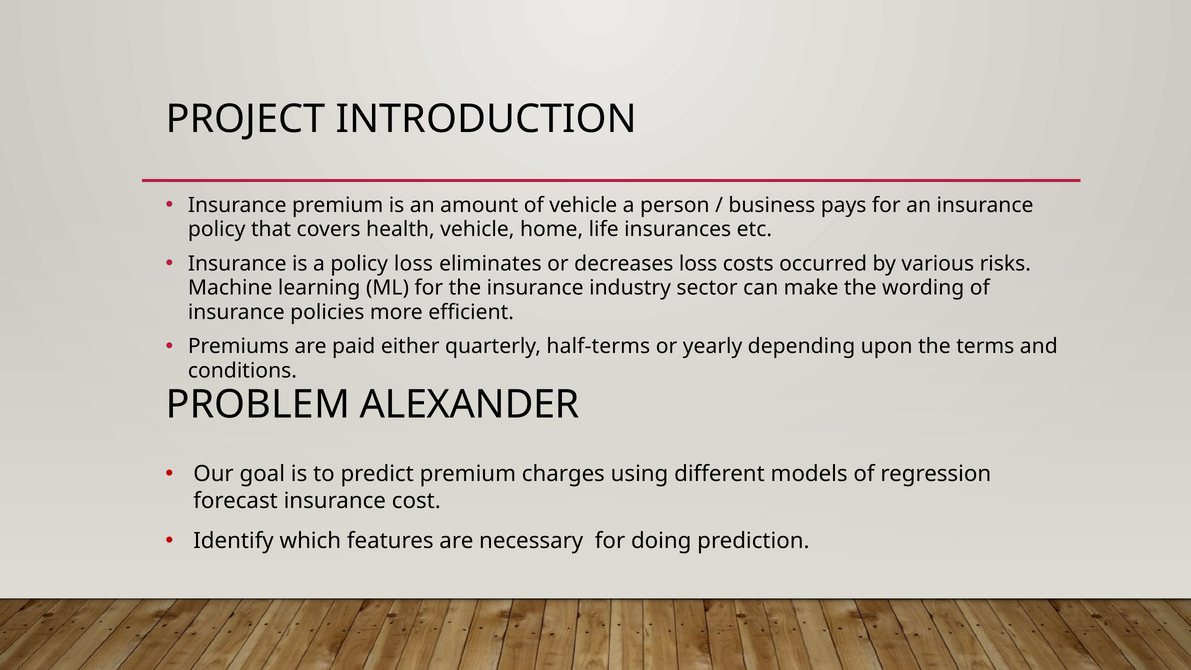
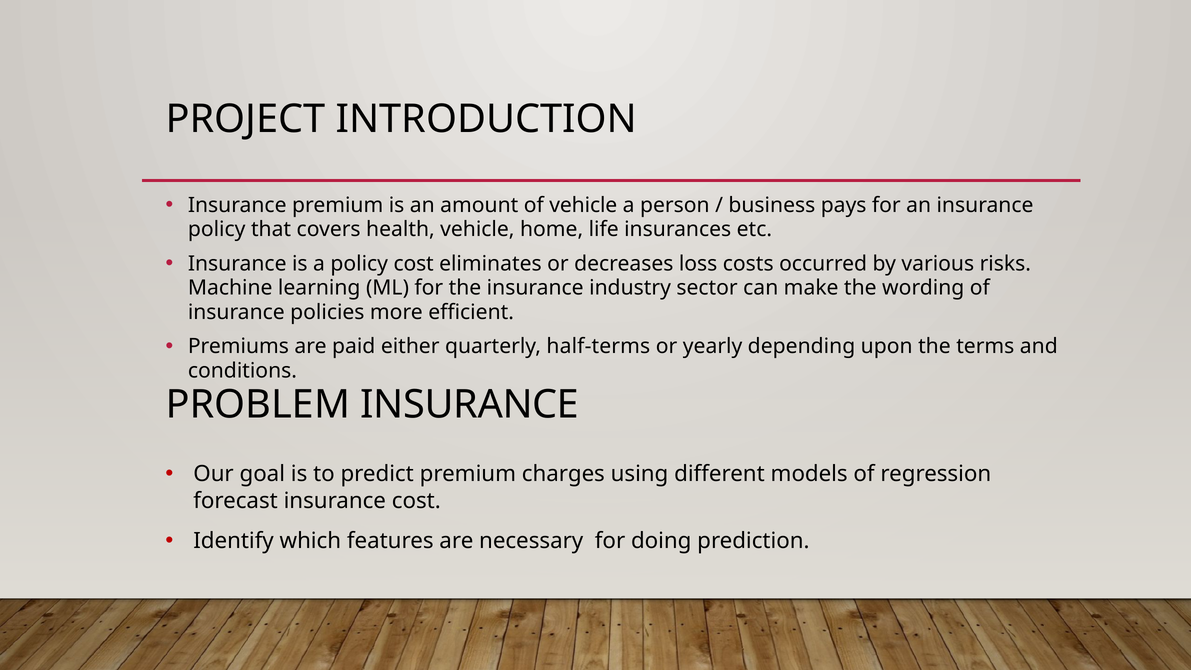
policy loss: loss -> cost (414, 264)
PROBLEM ALEXANDER: ALEXANDER -> INSURANCE (470, 404)
